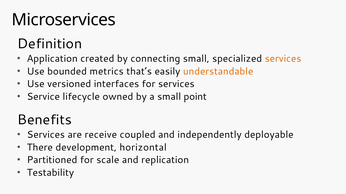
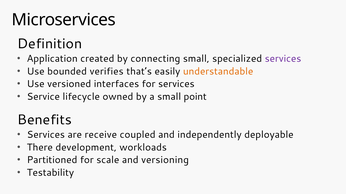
services colour: orange -> purple (283, 59)
metrics: metrics -> verifies (107, 71)
horizontal: horizontal -> workloads (143, 148)
replication: replication -> versioning (165, 160)
